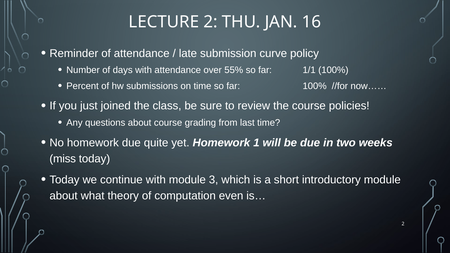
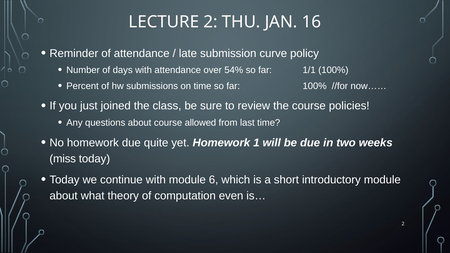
55%: 55% -> 54% (234, 70)
grading: grading -> allowed (200, 123)
3: 3 -> 6 (214, 180)
